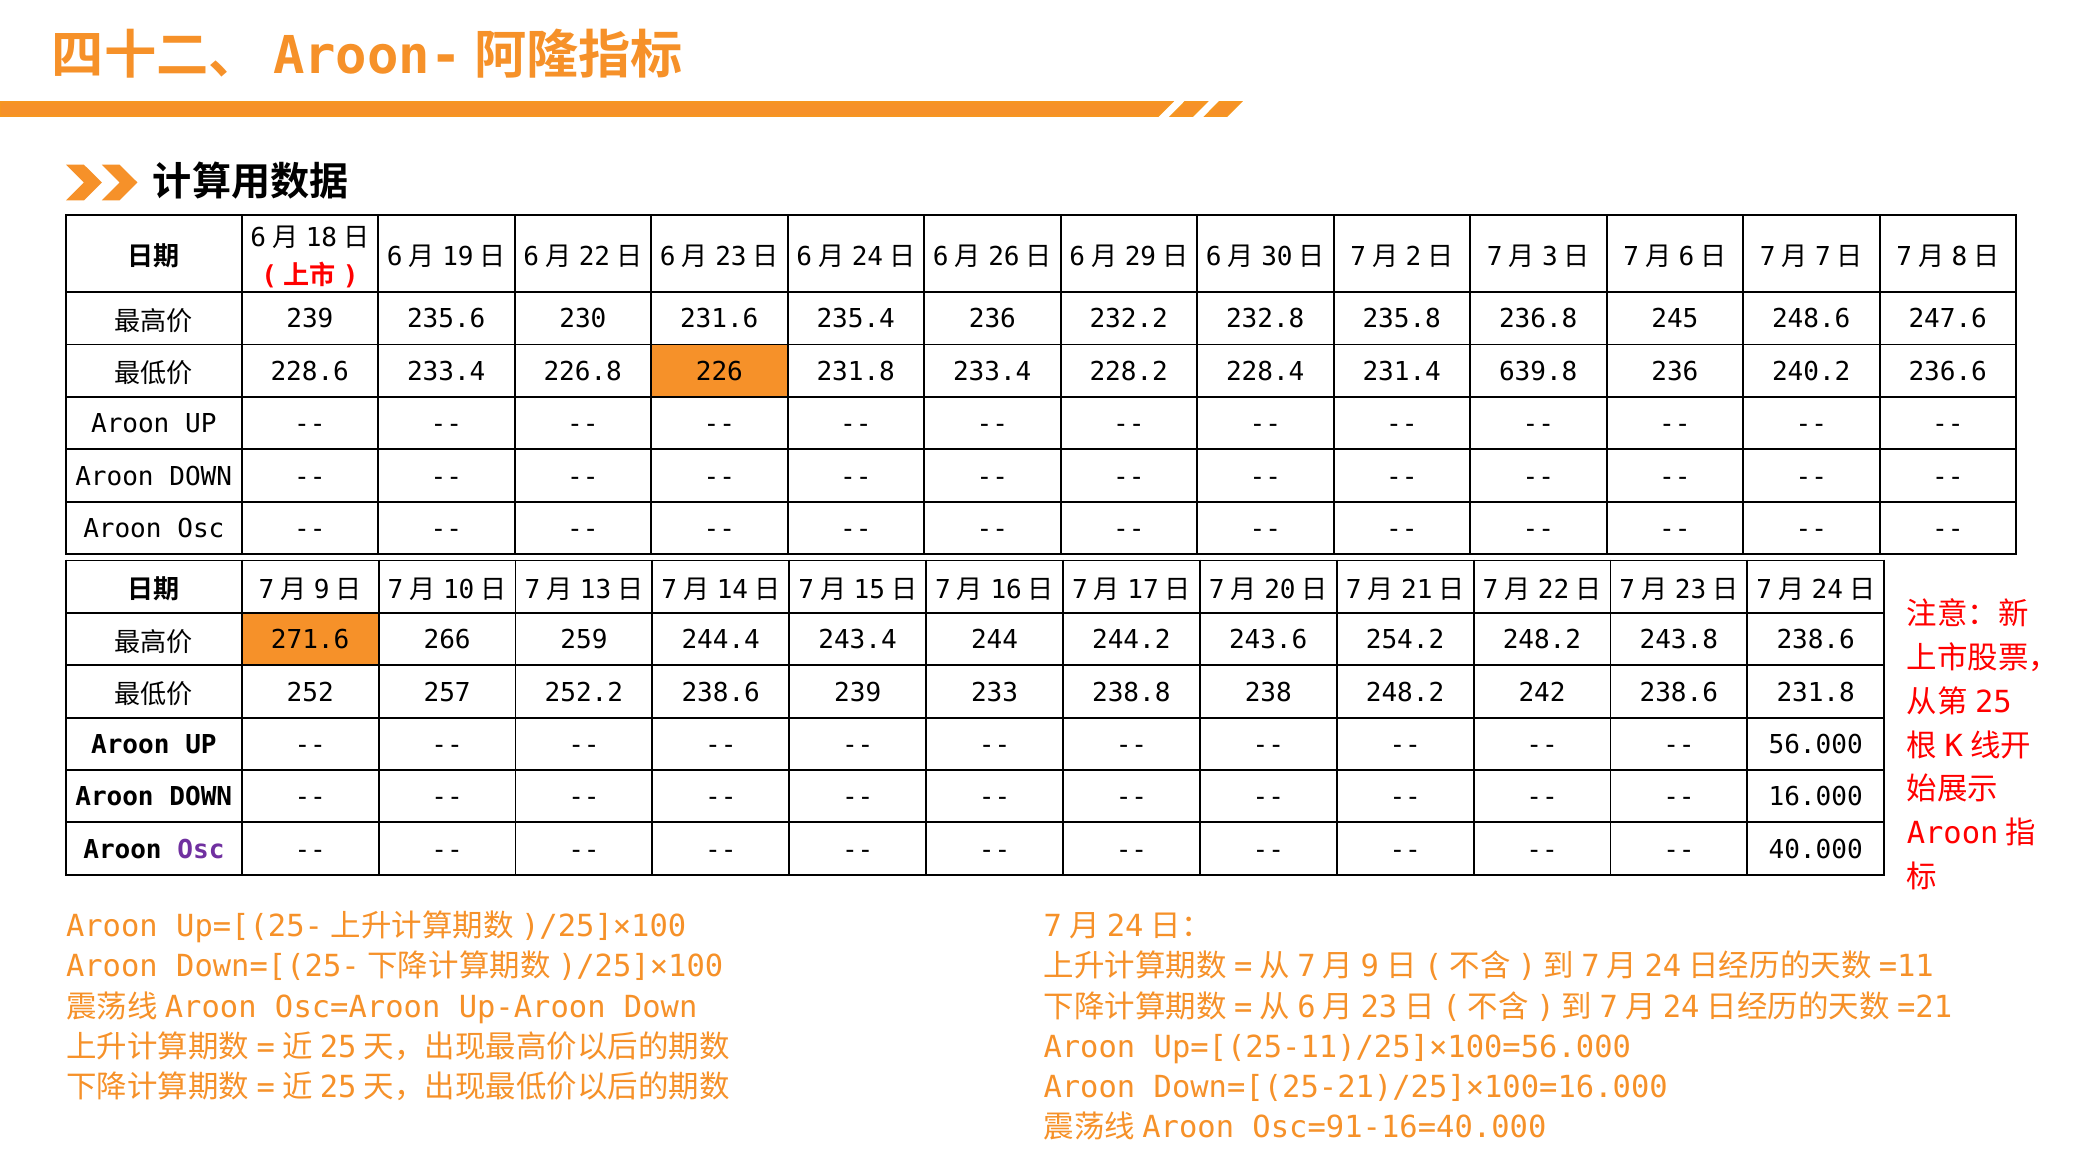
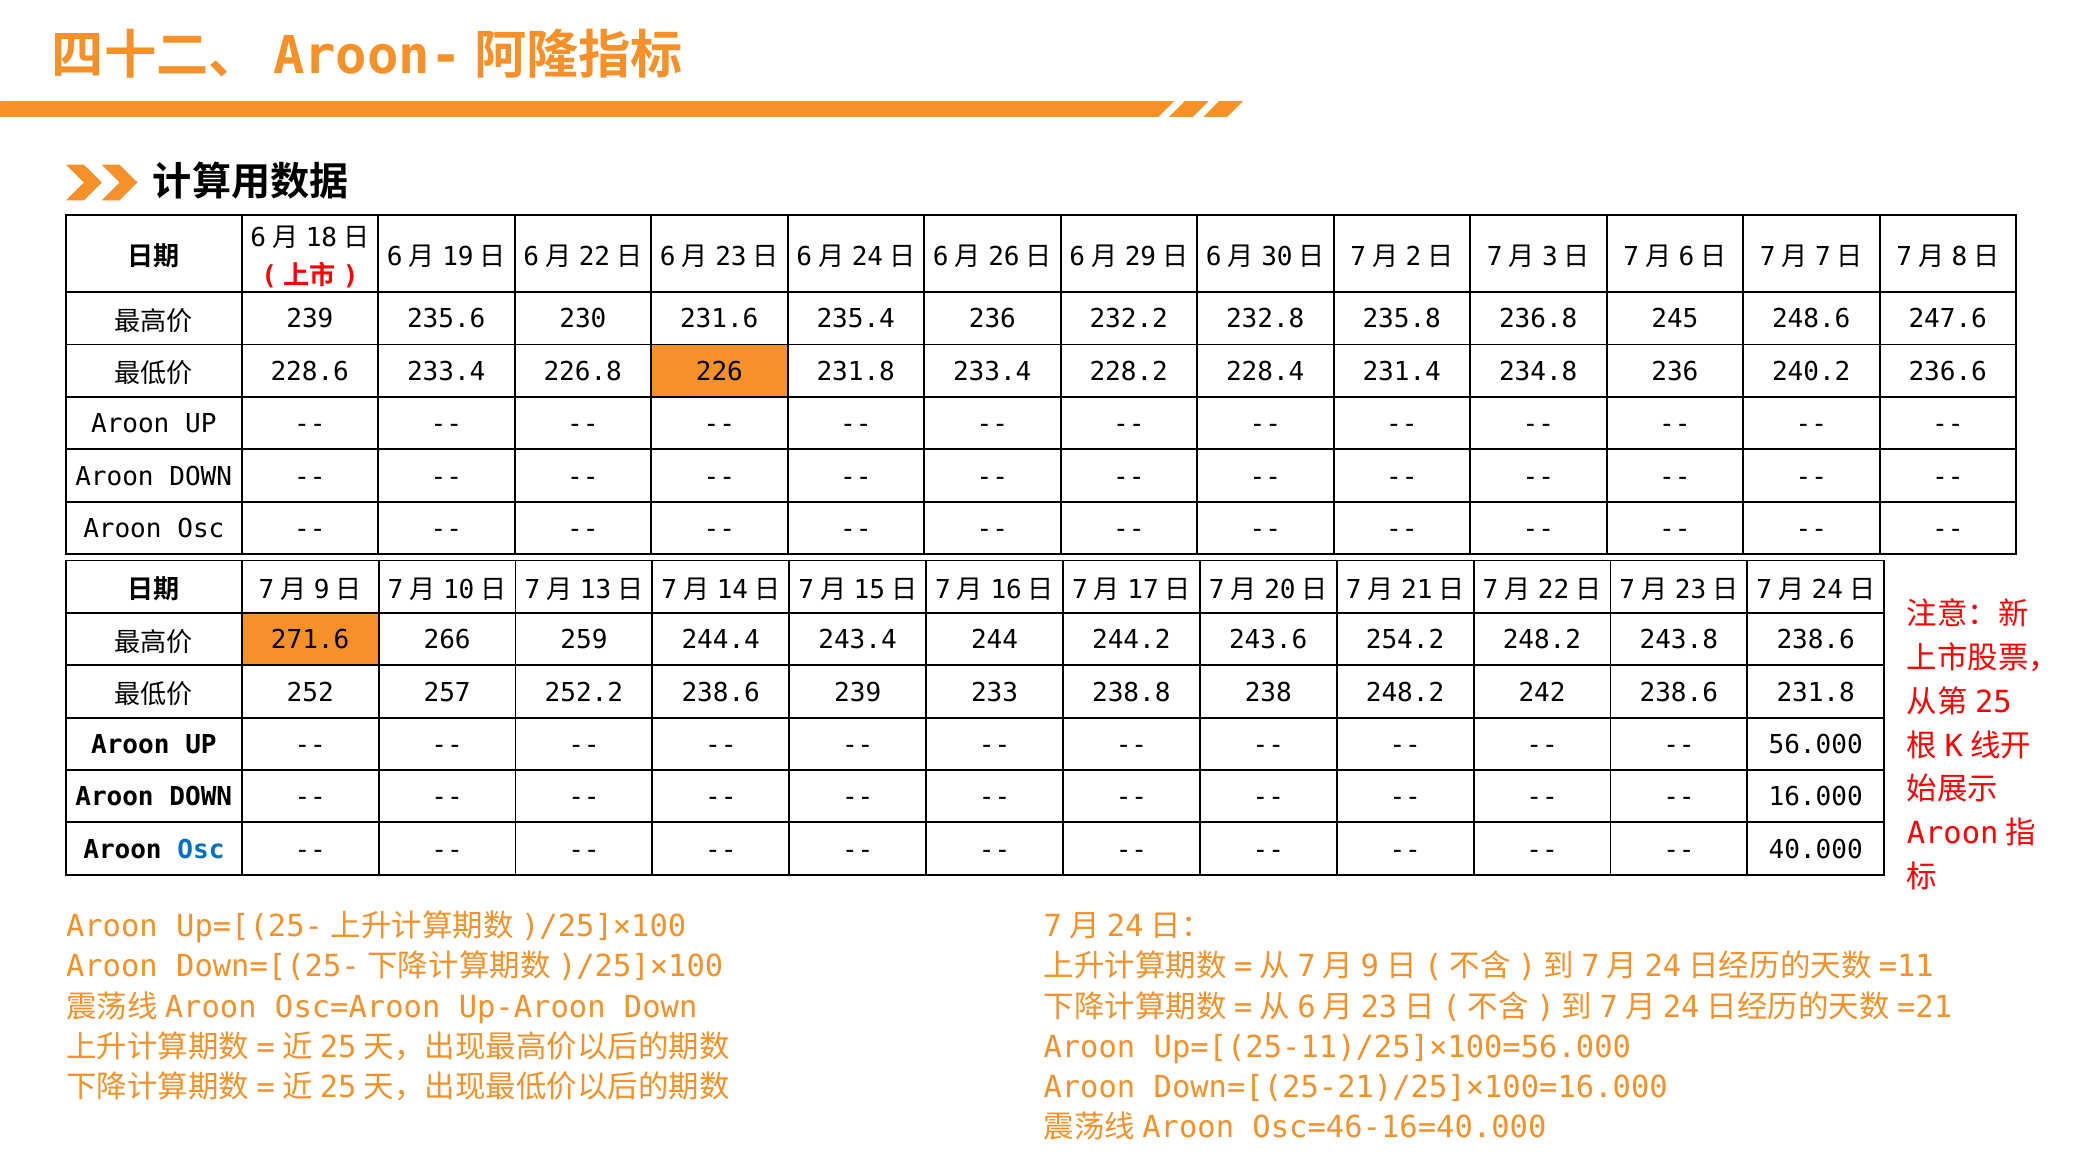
639.8: 639.8 -> 234.8 (1538, 372)
Osc colour: purple -> blue (201, 850)
Osc=91-16=40.000: Osc=91-16=40.000 -> Osc=46-16=40.000 (1399, 1128)
